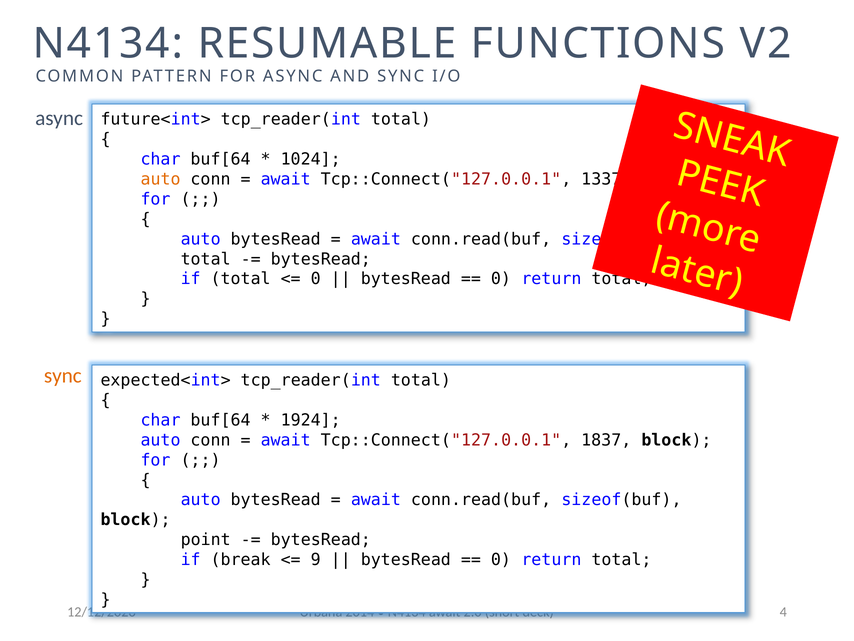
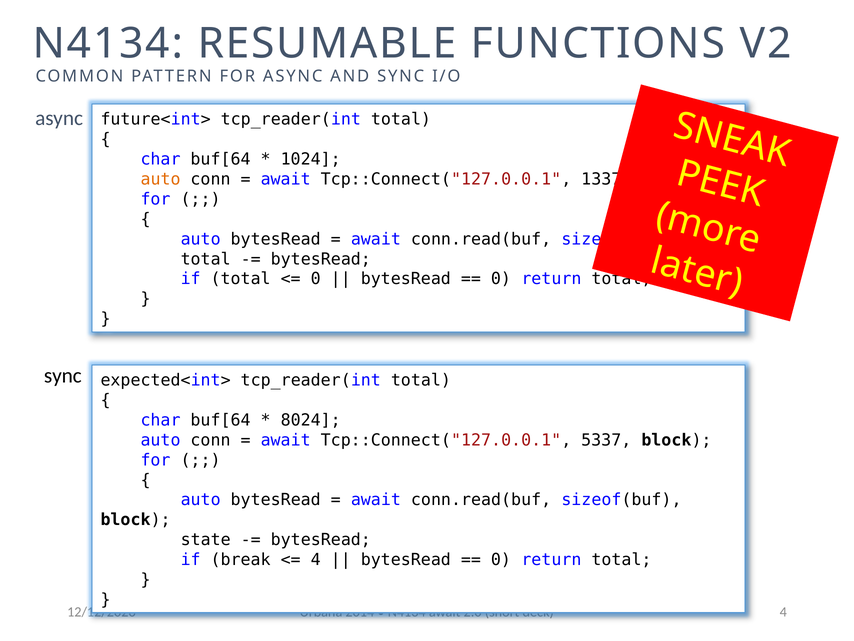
sync colour: orange -> black (63, 375)
1924: 1924 -> 8024 (311, 420)
1837: 1837 -> 5337 (606, 440)
point: point -> state (206, 539)
9: 9 -> 4 (316, 559)
